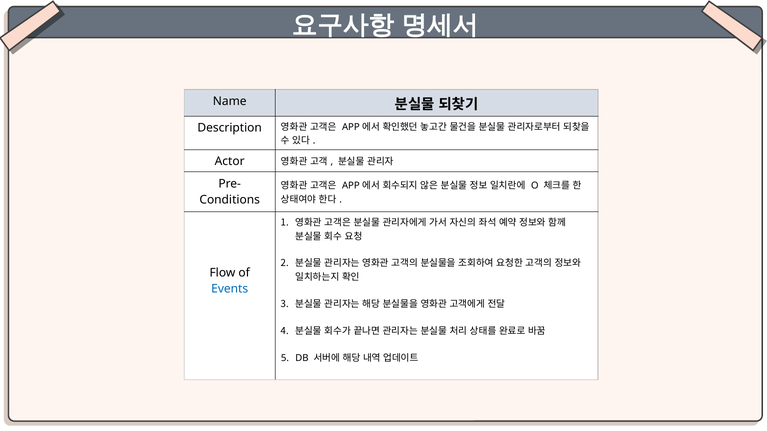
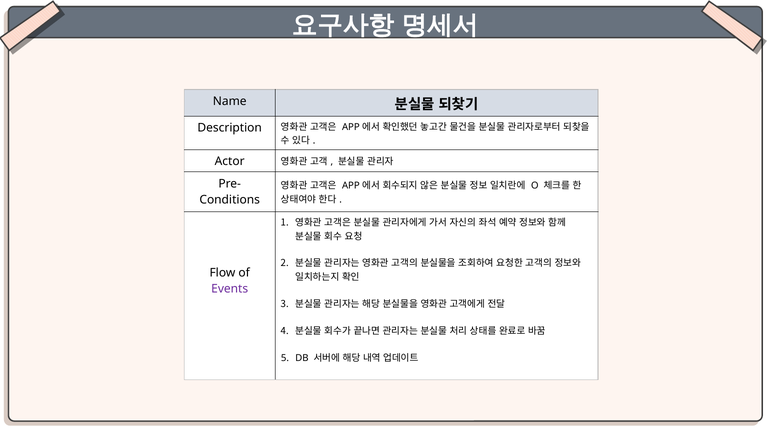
Events colour: blue -> purple (230, 289)
